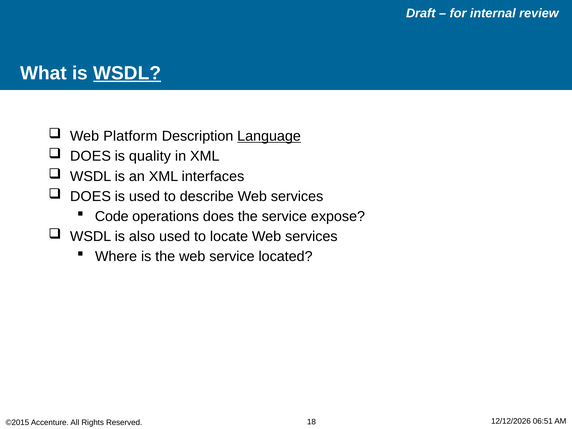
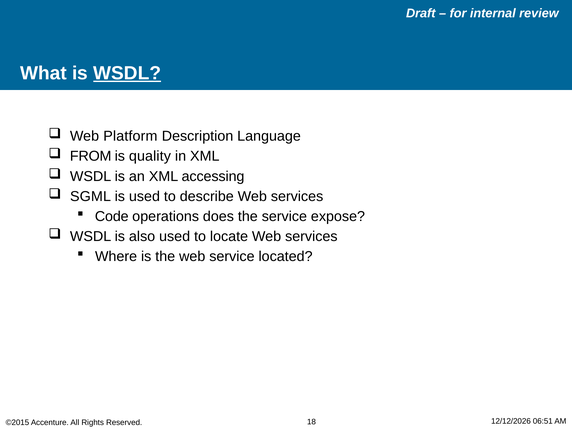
Language underline: present -> none (269, 136)
DOES: DOES -> FROM (91, 156)
interfaces: interfaces -> accessing (213, 176)
DOES: DOES -> SGML (91, 196)
